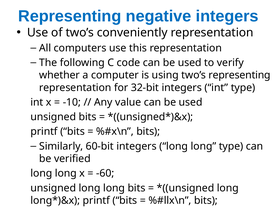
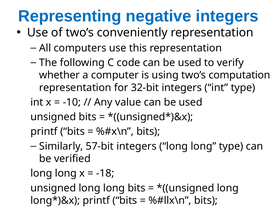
two’s representing: representing -> computation (240, 75)
60-bit: 60-bit -> 57-bit (100, 146)
-60: -60 -> -18 (105, 173)
